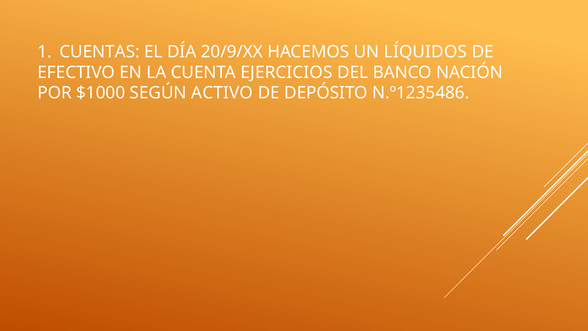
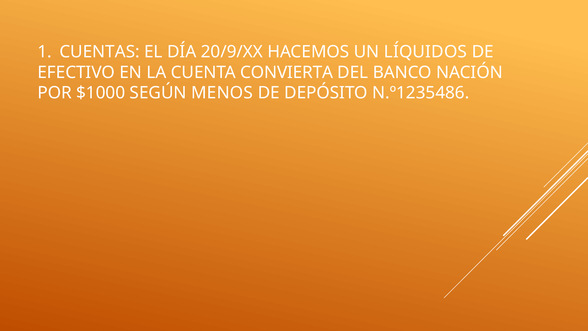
EJERCICIOS: EJERCICIOS -> CONVIERTA (287, 72)
ACTIVO: ACTIVO -> MENOS (222, 93)
